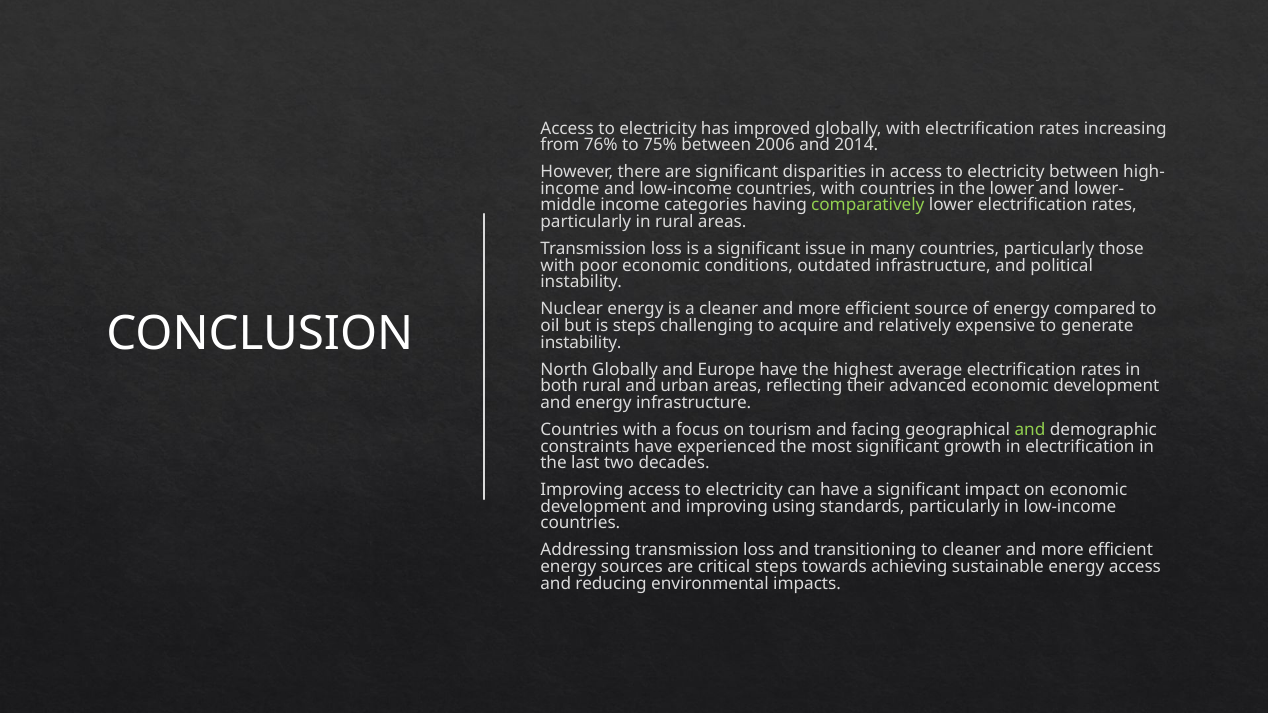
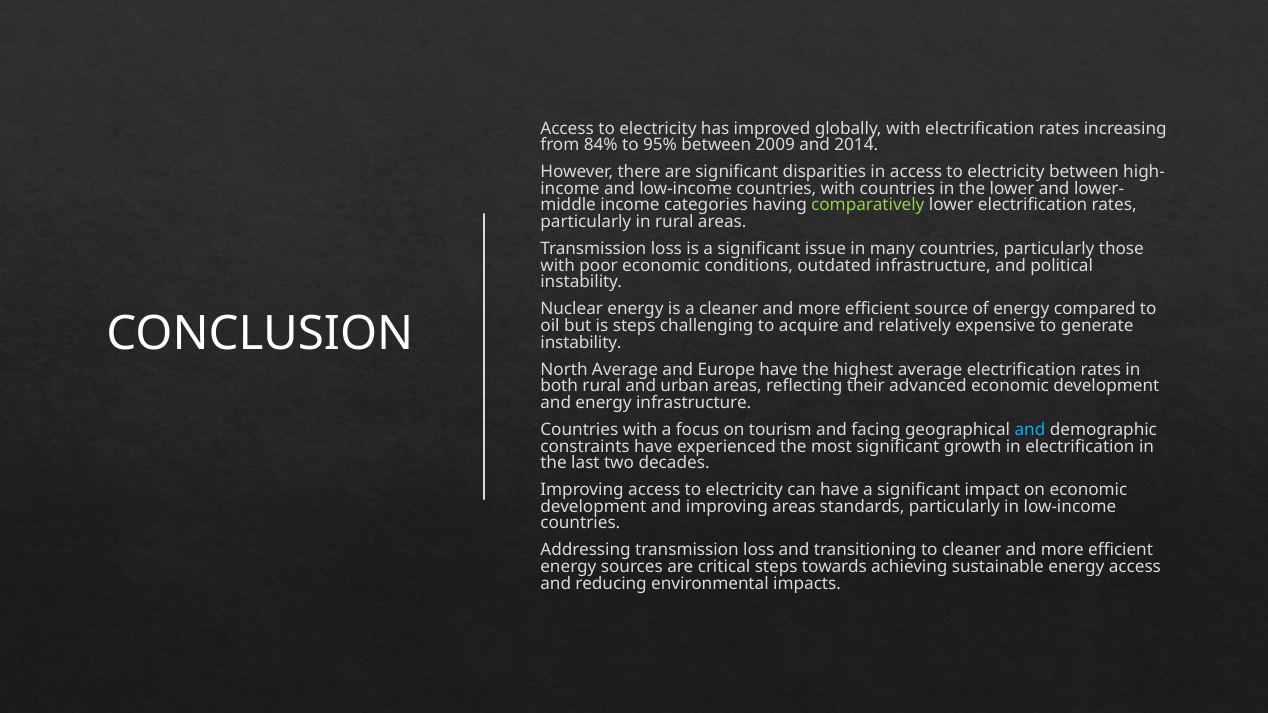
76%: 76% -> 84% (601, 145)
75%: 75% -> 95% (660, 145)
2006: 2006 -> 2009 (775, 145)
North Globally: Globally -> Average (625, 370)
and colour: light green -> light blue (1030, 430)
improving using: using -> areas (794, 507)
